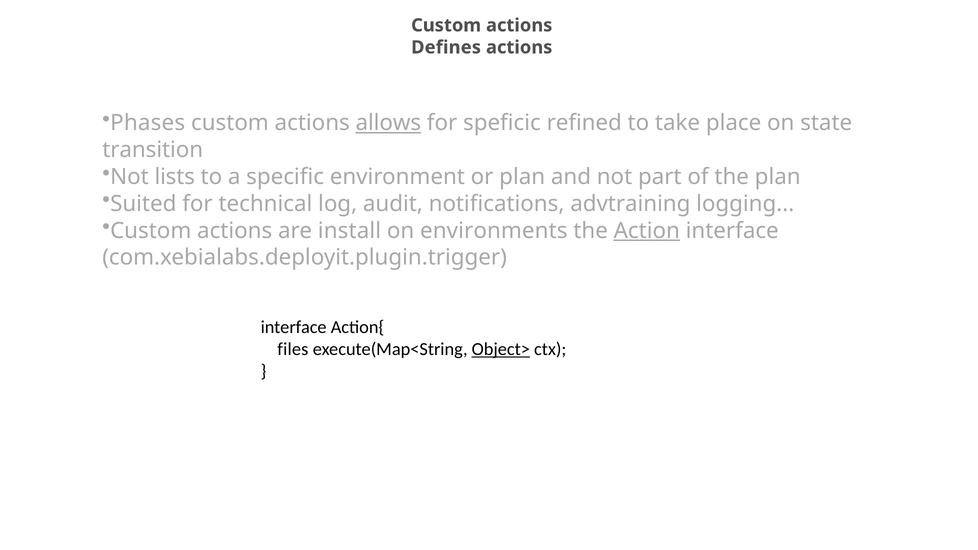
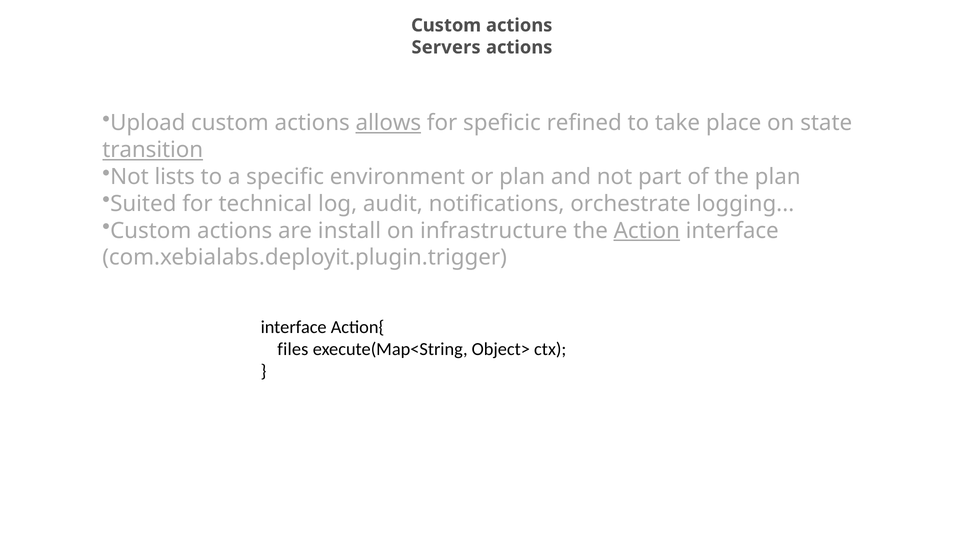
Defines: Defines -> Servers (446, 47)
Phases: Phases -> Upload (148, 123)
transition underline: none -> present (153, 150)
advtraining: advtraining -> orchestrate (630, 204)
environments: environments -> infrastructure (494, 231)
Object> underline: present -> none (501, 349)
